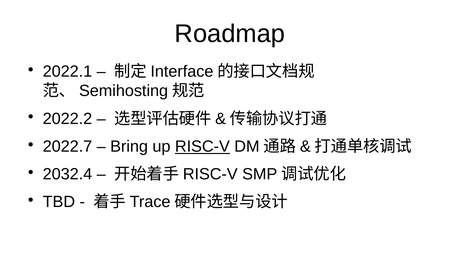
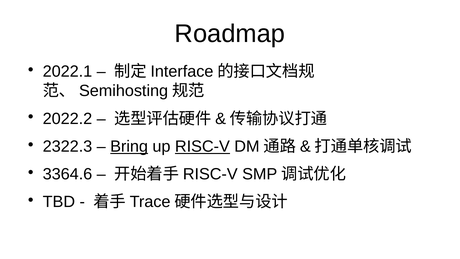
2022.7: 2022.7 -> 2322.3 (67, 146)
Bring underline: none -> present (129, 146)
2032.4: 2032.4 -> 3364.6 (67, 174)
